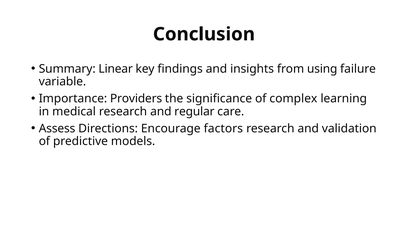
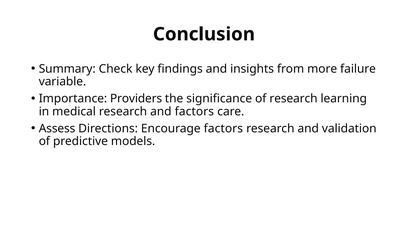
Linear: Linear -> Check (116, 69)
using: using -> more (322, 69)
of complex: complex -> research (294, 99)
and regular: regular -> factors (194, 112)
